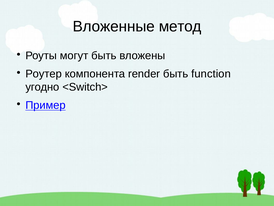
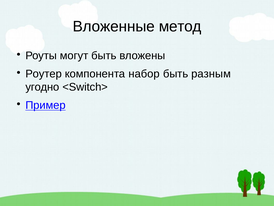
render: render -> набор (144, 74)
function: function -> разным (211, 74)
